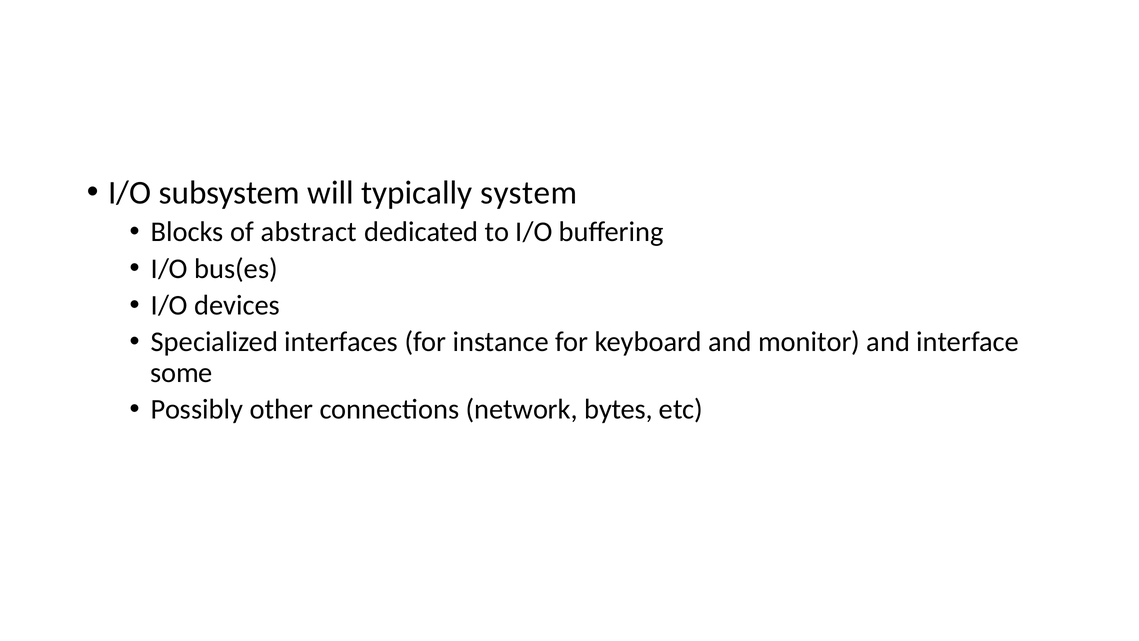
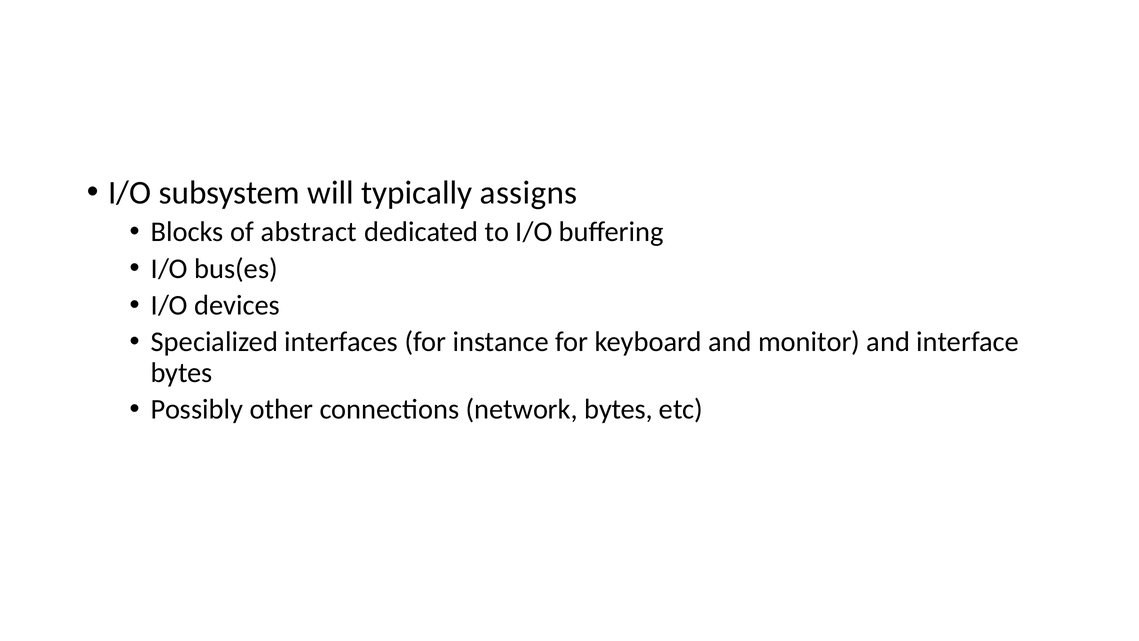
system: system -> assigns (529, 193)
some: some -> bytes (182, 373)
